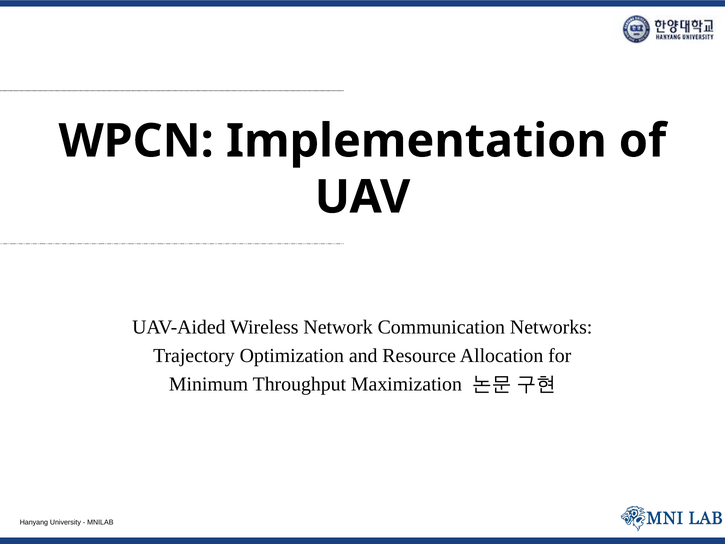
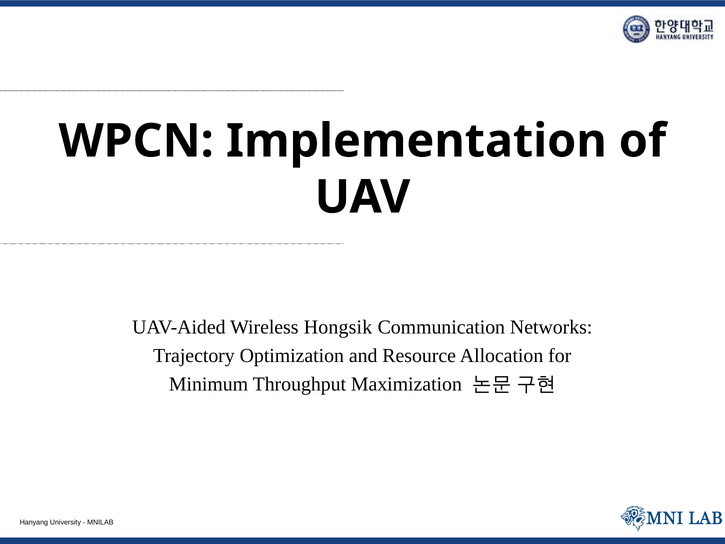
Network: Network -> Hongsik (338, 327)
